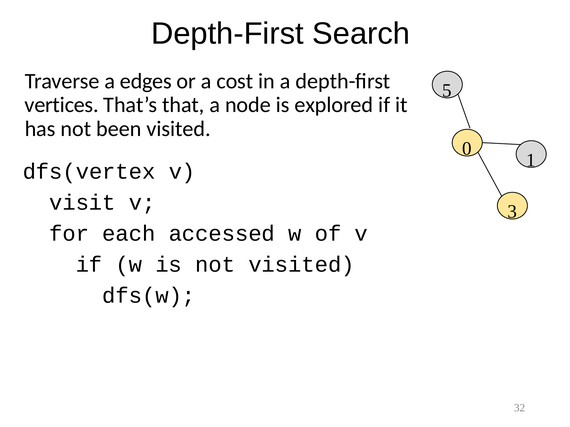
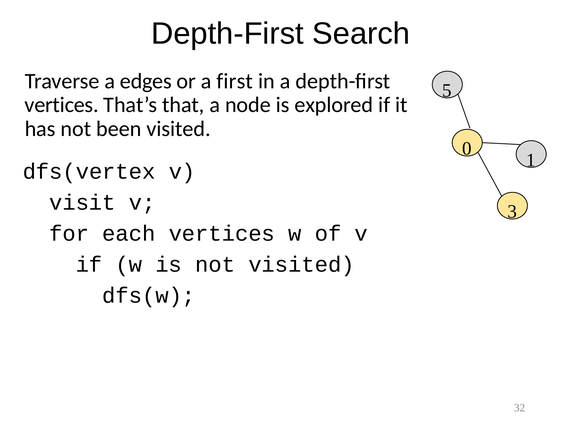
cost: cost -> first (235, 81)
each accessed: accessed -> vertices (222, 234)
